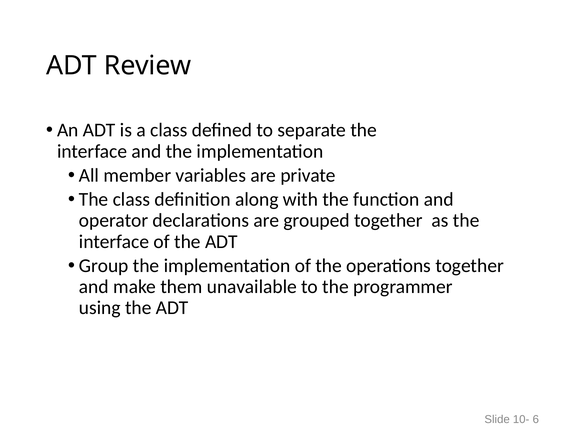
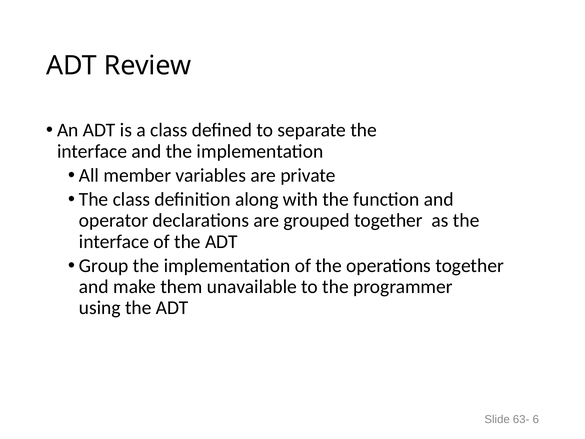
10-: 10- -> 63- (521, 419)
